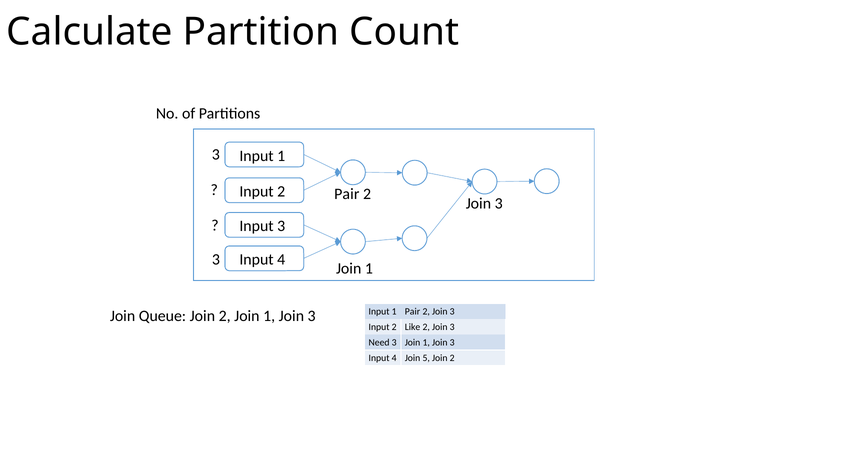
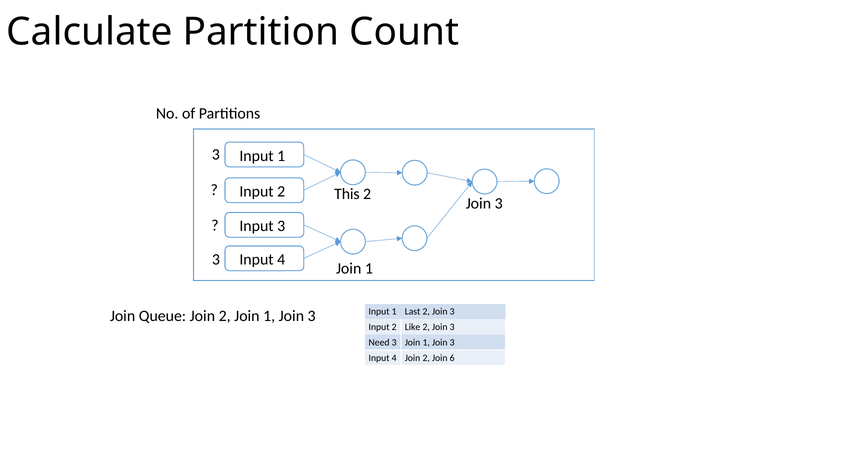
Pair: Pair -> This (347, 194)
Input 1 Pair: Pair -> Last (413, 312)
4 Join 5: 5 -> 2 (426, 358)
2: 2 -> 6 (452, 358)
